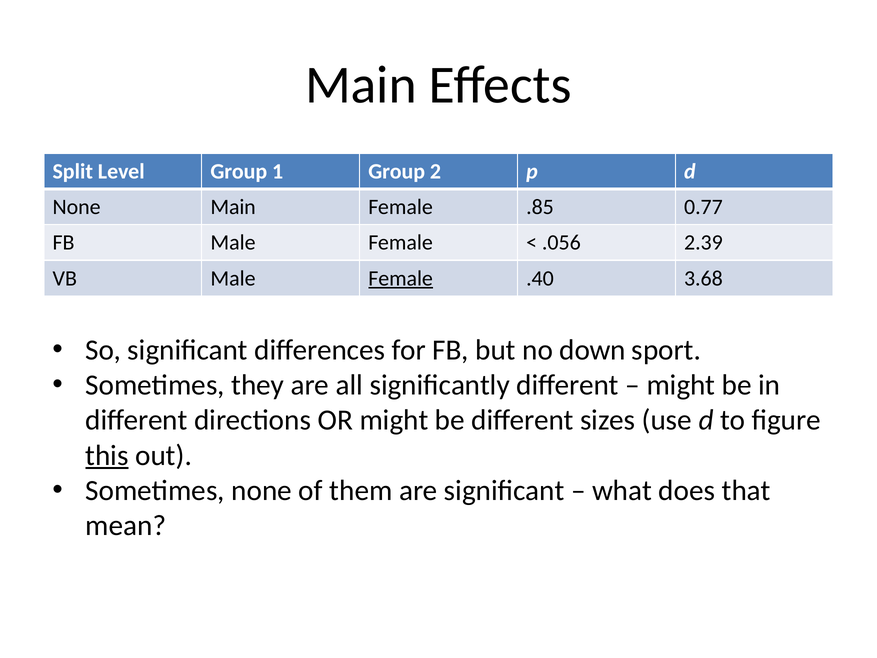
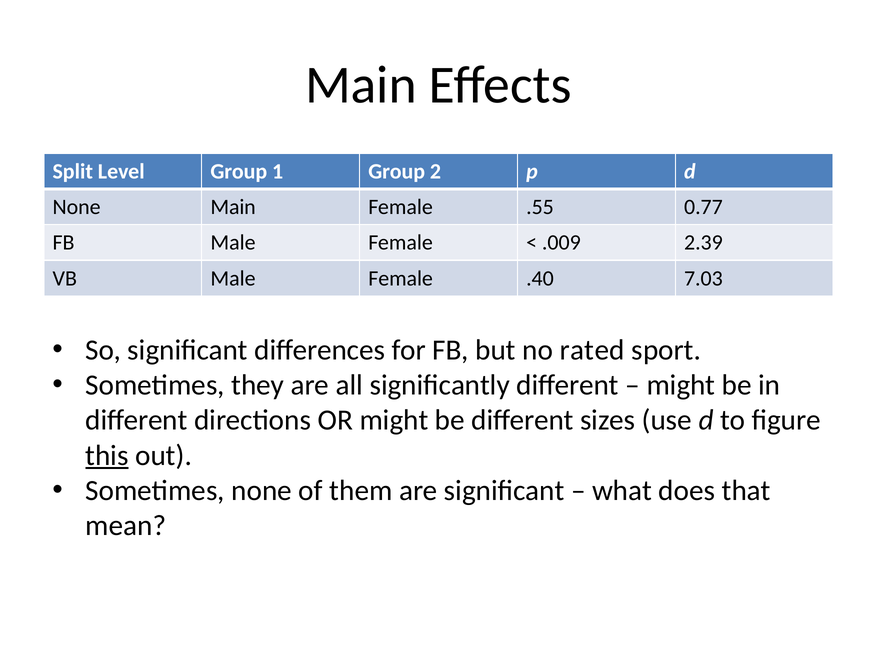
.85: .85 -> .55 (540, 207)
.056: .056 -> .009 (561, 243)
Female underline: present -> none (401, 278)
3.68: 3.68 -> 7.03 (703, 278)
down: down -> rated (592, 350)
